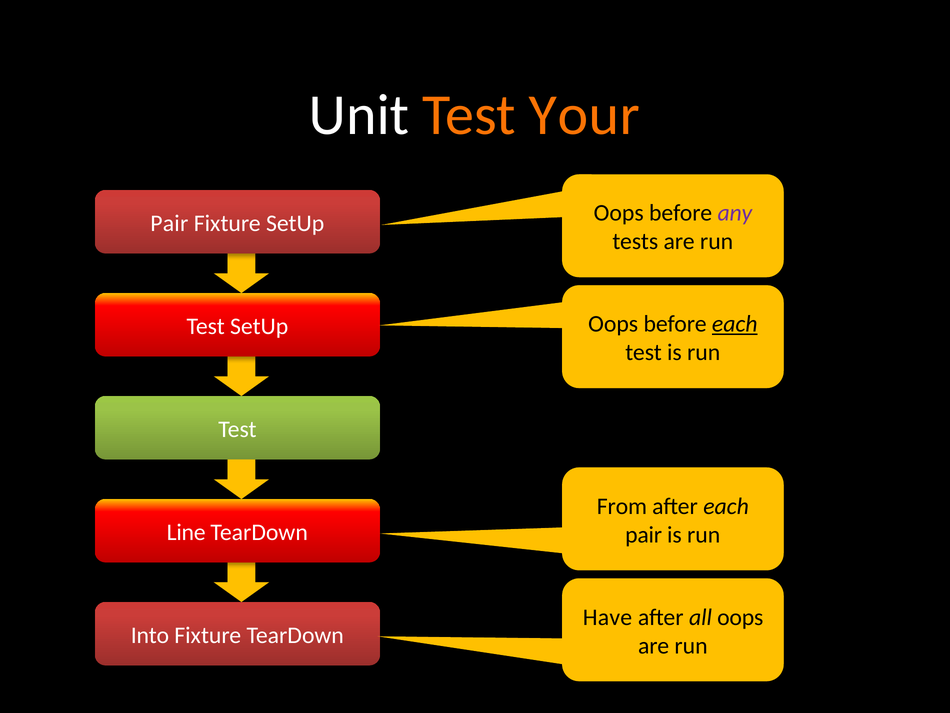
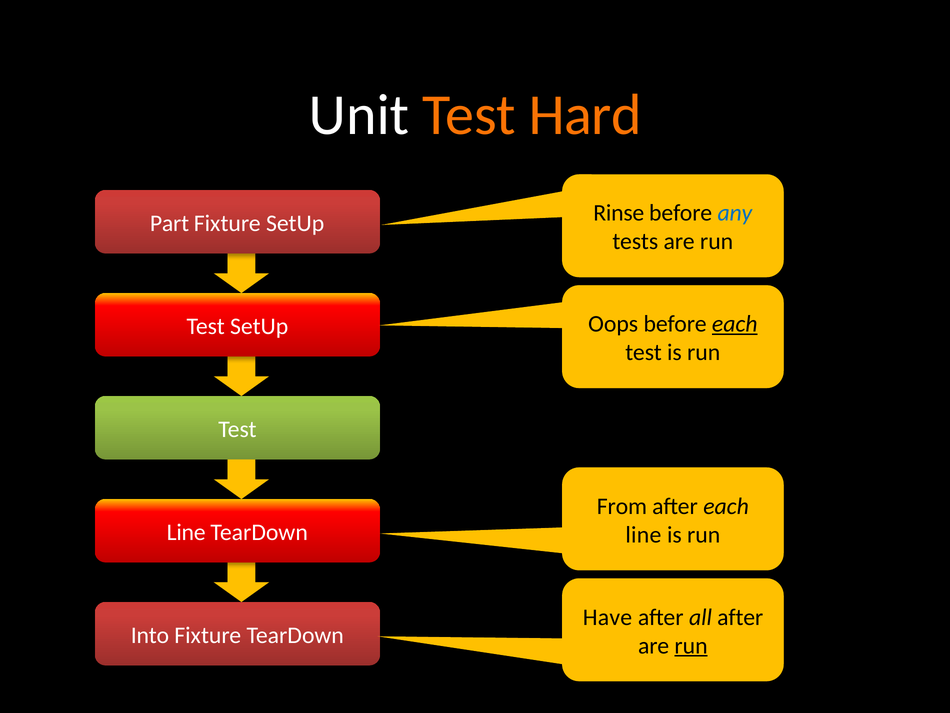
Your: Your -> Hard (585, 115)
Pair: Pair -> Part (170, 223)
SetUp Oops: Oops -> Rinse (619, 213)
any colour: purple -> blue (735, 213)
pair: pair -> line (643, 534)
all oops: oops -> after (740, 617)
run underline: none -> present (691, 645)
